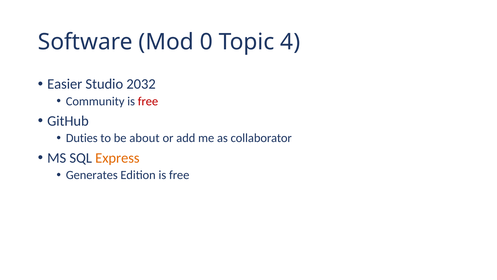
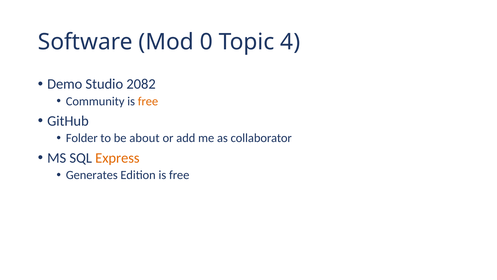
Easier: Easier -> Demo (65, 84)
2032: 2032 -> 2082 (141, 84)
free colour: red -> orange (148, 101)
Duties: Duties -> Folder (82, 138)
